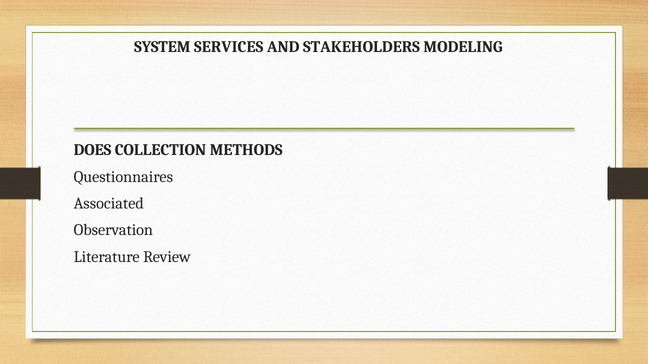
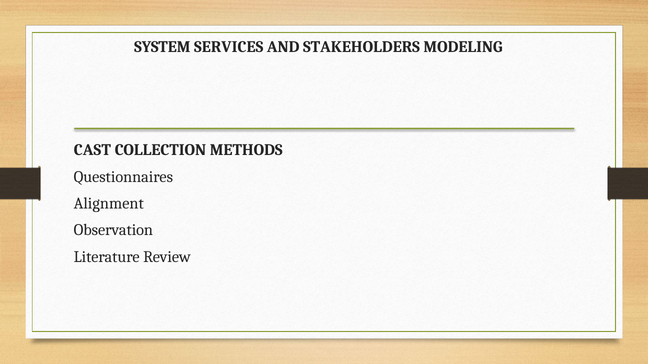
DOES: DOES -> CAST (92, 150)
Associated: Associated -> Alignment (109, 204)
